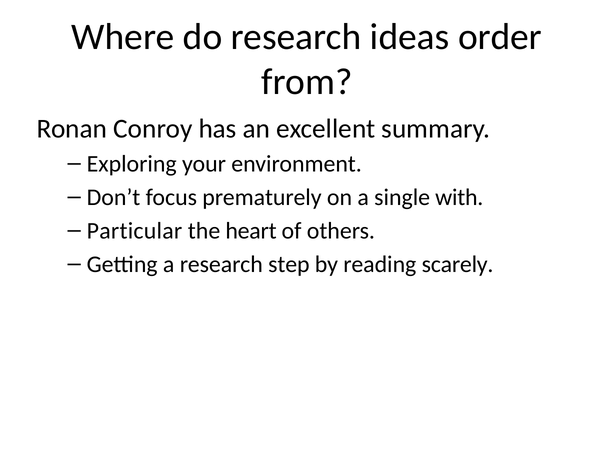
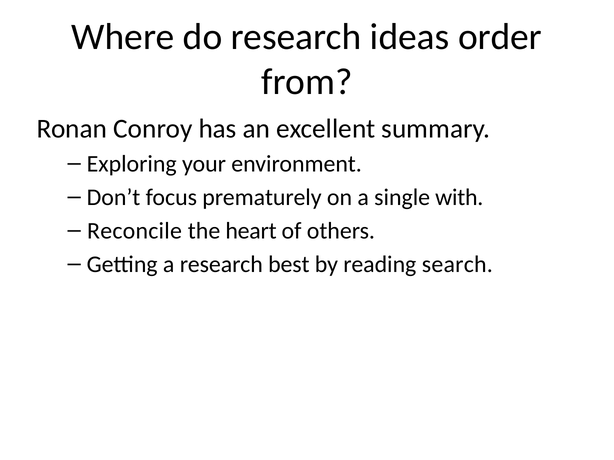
Particular: Particular -> Reconcile (134, 231)
step: step -> best (289, 264)
scarely: scarely -> search (457, 264)
